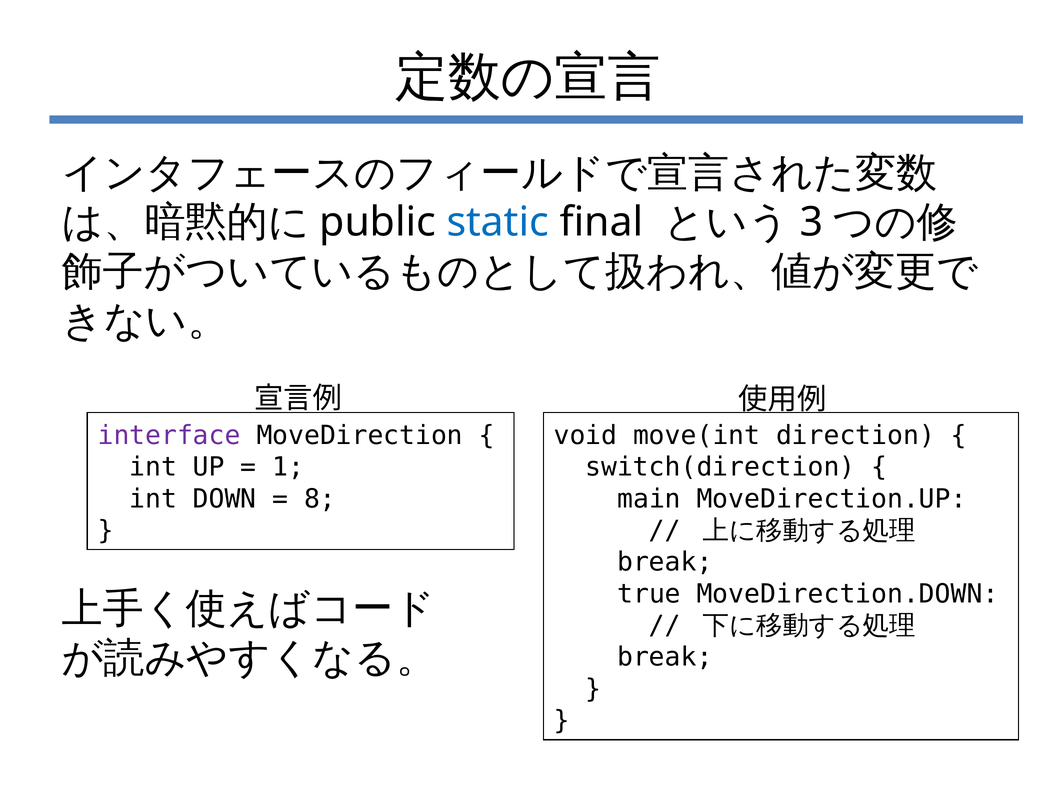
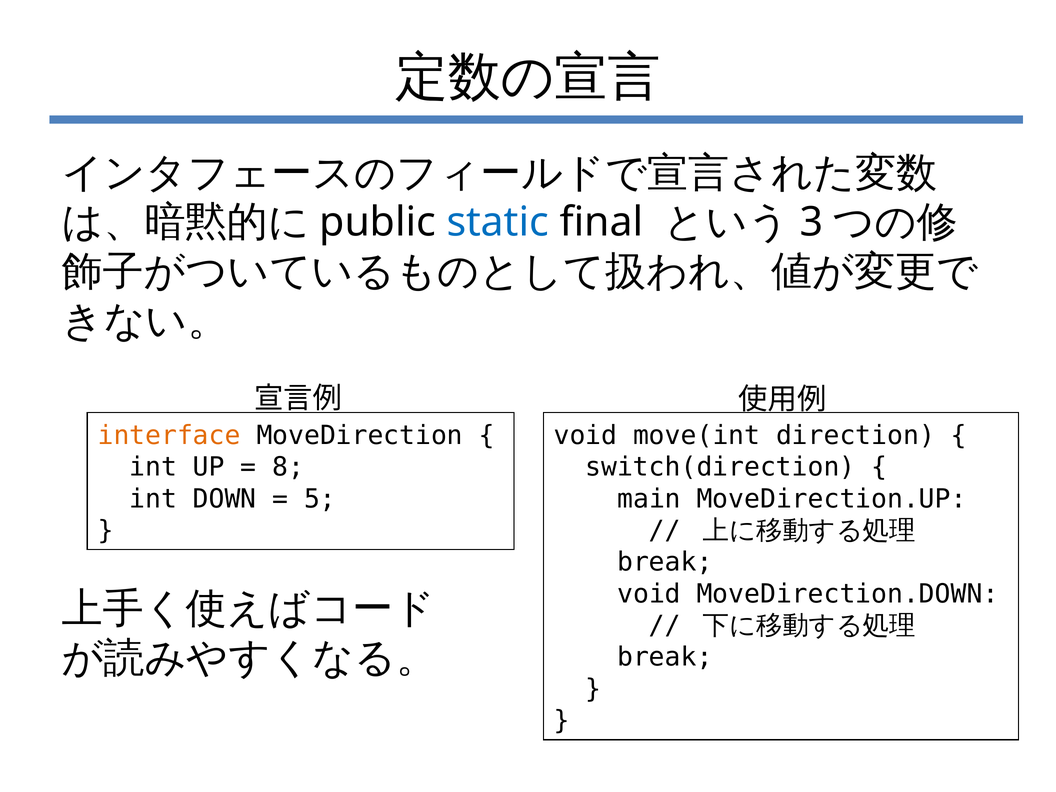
interface colour: purple -> orange (169, 435)
1: 1 -> 8 (288, 467)
8: 8 -> 5 (320, 499)
true: true -> void (649, 594)
